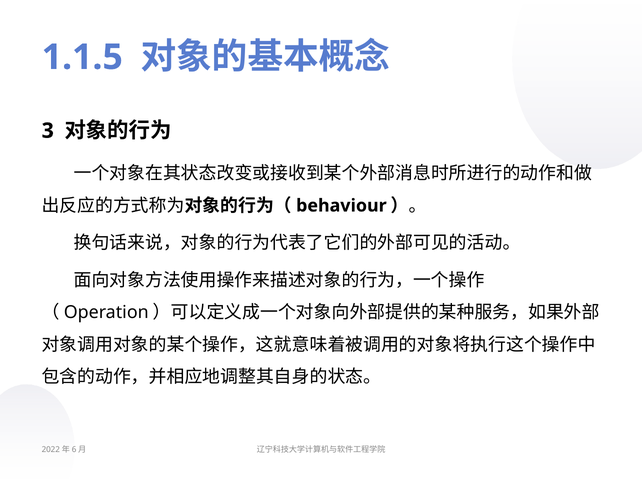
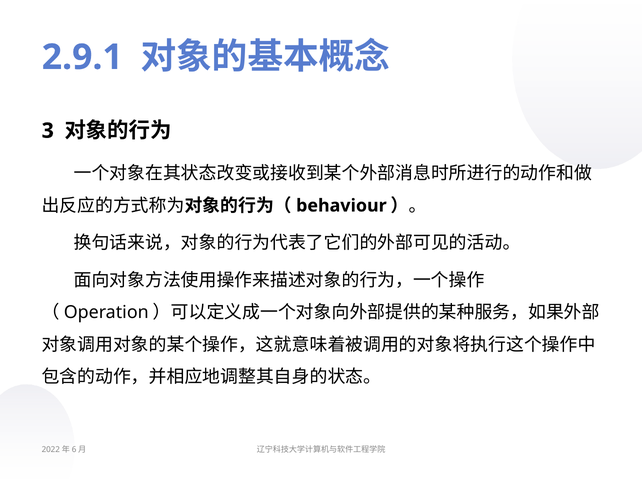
1.1.5: 1.1.5 -> 2.9.1 (82, 57)
